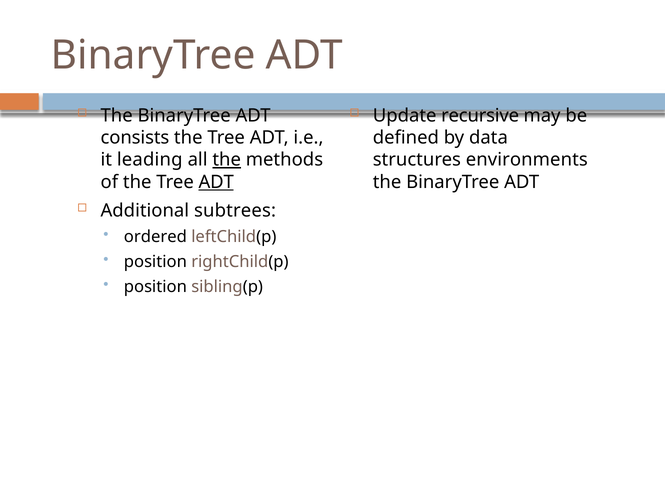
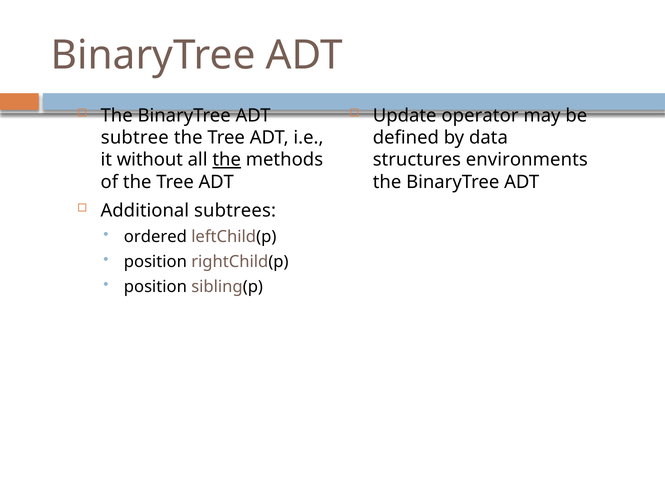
recursive: recursive -> operator (480, 115)
consists: consists -> subtree (135, 138)
leading: leading -> without (150, 160)
ADT underline: present -> none (216, 182)
